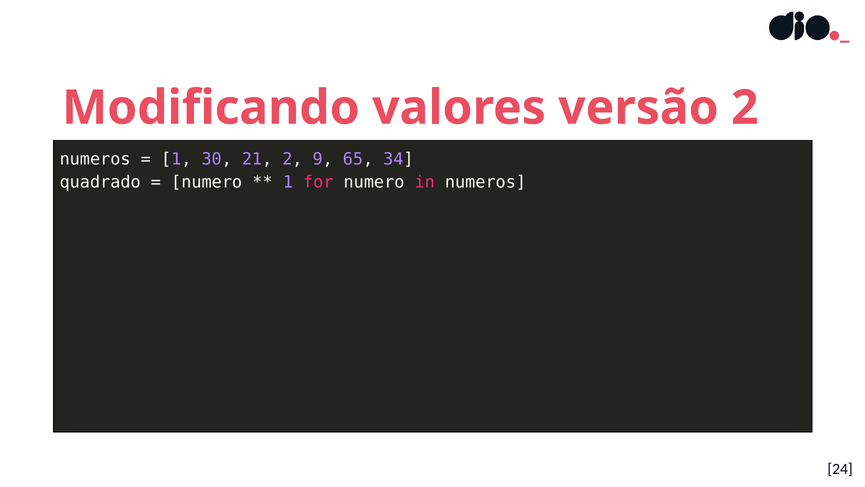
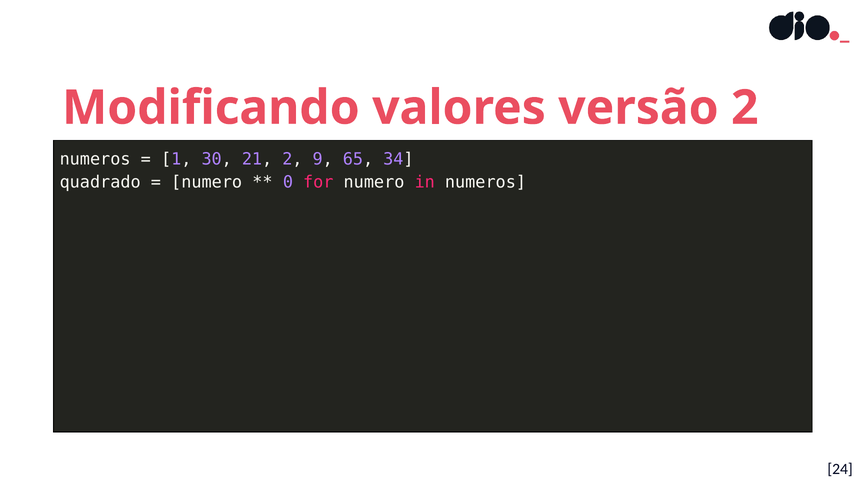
1: 1 -> 0 (288, 182)
